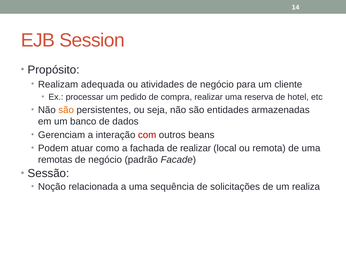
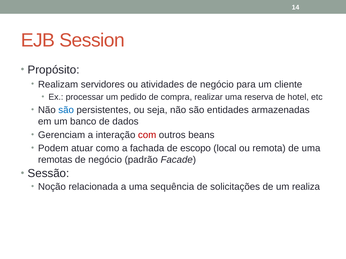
adequada: adequada -> servidores (103, 84)
são colour: orange -> blue (66, 110)
de realizar: realizar -> escopo (196, 149)
